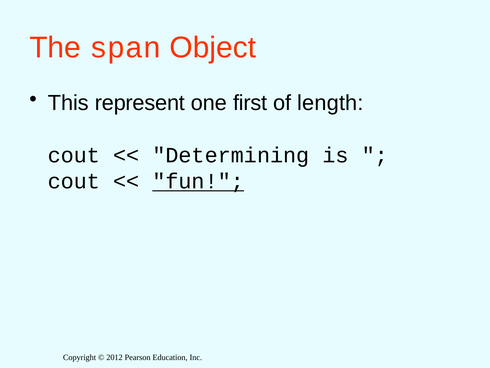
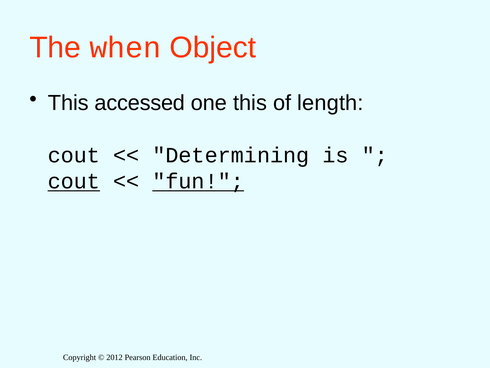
span: span -> when (125, 47)
represent: represent -> accessed (140, 103)
one first: first -> this (250, 103)
cout underline: none -> present (74, 181)
